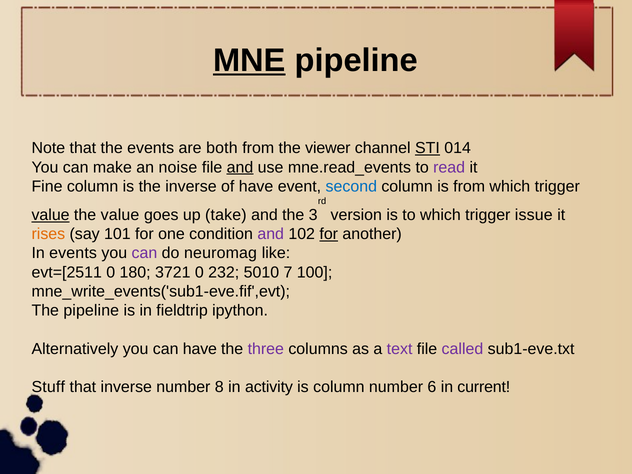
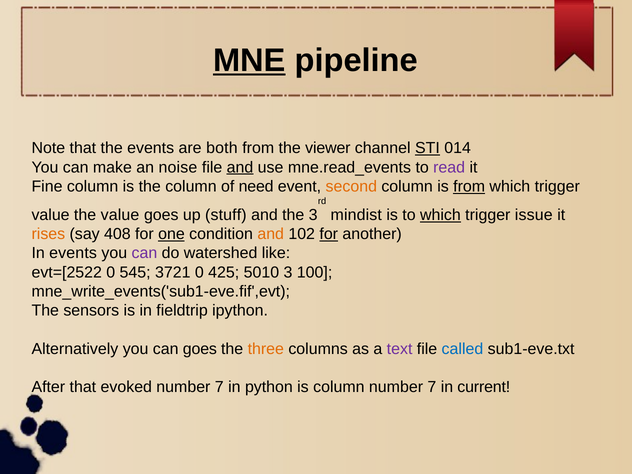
the inverse: inverse -> column (191, 186)
of have: have -> need (256, 186)
second colour: blue -> orange (351, 186)
from underline: none -> present (469, 186)
value underline: present -> none (51, 215)
take: take -> stuff (226, 215)
version: version -> mindist (356, 215)
which underline: none -> present (440, 215)
101: 101 -> 408 (117, 234)
one underline: none -> present (171, 234)
and colour: purple -> orange (271, 234)
neuromag: neuromag -> watershed (221, 253)
evt=[2511: evt=[2511 -> evt=[2522 (67, 272)
180: 180 -> 545 (135, 272)
232: 232 -> 425 (224, 272)
5010 7: 7 -> 3 (288, 272)
The pipeline: pipeline -> sensors (91, 310)
can have: have -> goes (200, 349)
three colour: purple -> orange (266, 349)
called colour: purple -> blue (462, 349)
Stuff: Stuff -> After (48, 387)
that inverse: inverse -> evoked (126, 387)
8: 8 -> 7 (219, 387)
activity: activity -> python (269, 387)
6: 6 -> 7 (432, 387)
